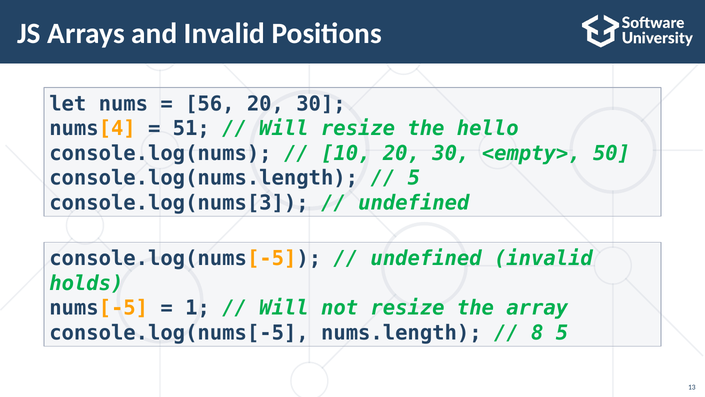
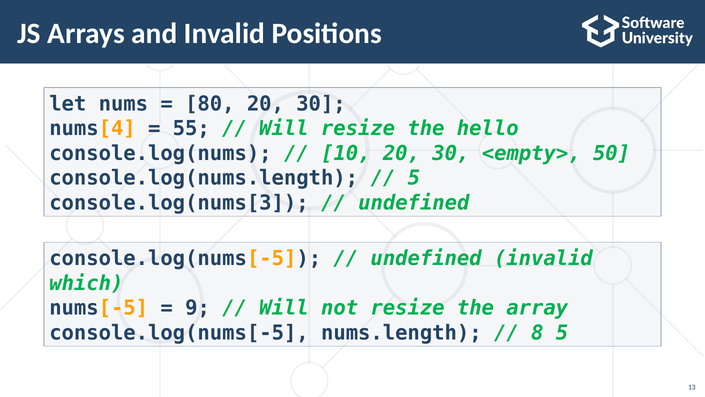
56: 56 -> 80 (210, 104)
51: 51 -> 55 (191, 129)
holds: holds -> which (86, 283)
1: 1 -> 9 (198, 308)
